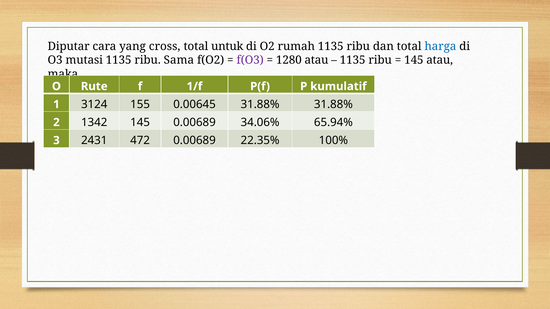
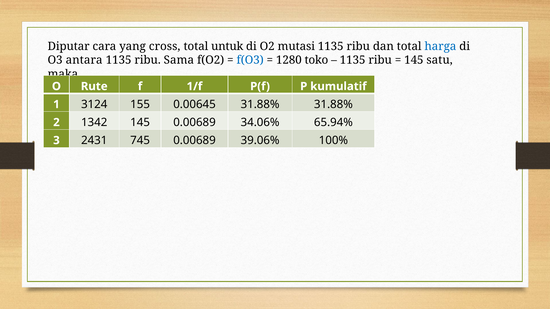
rumah: rumah -> mutasi (296, 47)
mutasi: mutasi -> antara (84, 60)
f(O3 colour: purple -> blue (250, 60)
1280 atau: atau -> toko (316, 60)
145 atau: atau -> satu (440, 60)
472: 472 -> 745 (140, 141)
22.35%: 22.35% -> 39.06% (260, 141)
